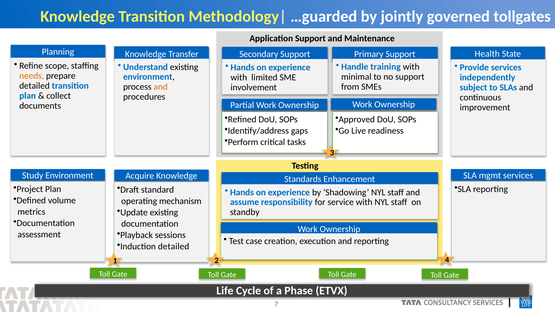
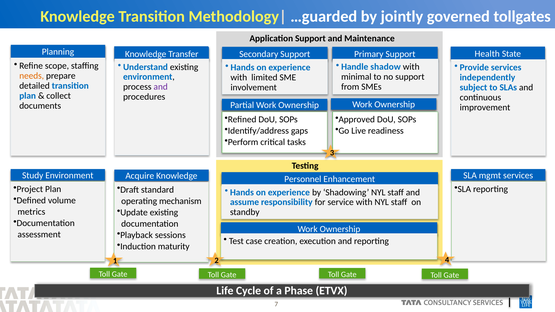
training: training -> shadow (386, 67)
and colour: orange -> purple (161, 87)
Standards: Standards -> Personnel (303, 179)
Induction detailed: detailed -> maturity (174, 247)
